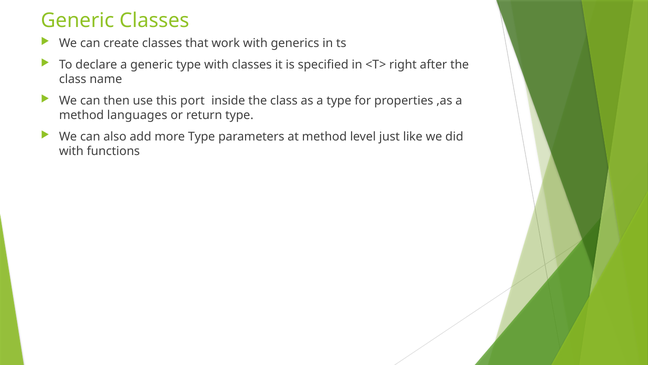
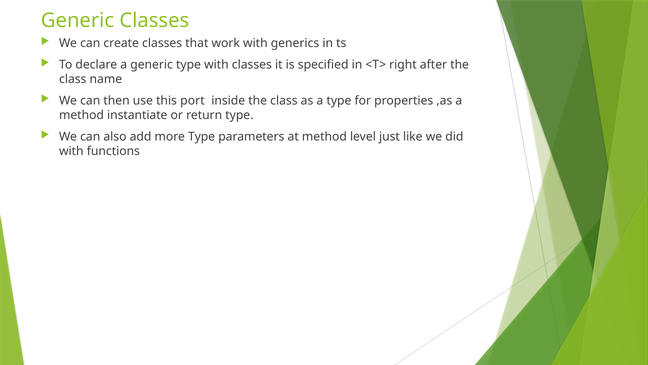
languages: languages -> instantiate (137, 115)
